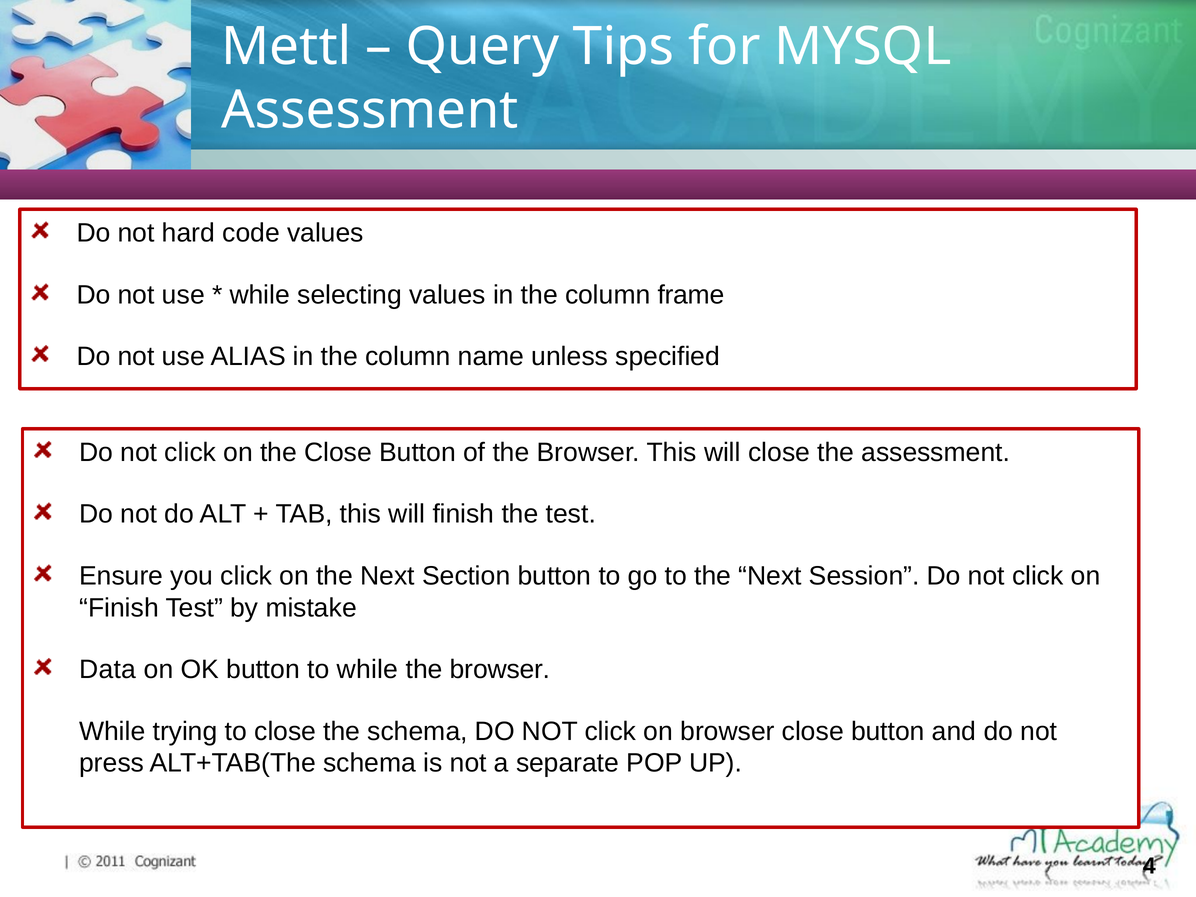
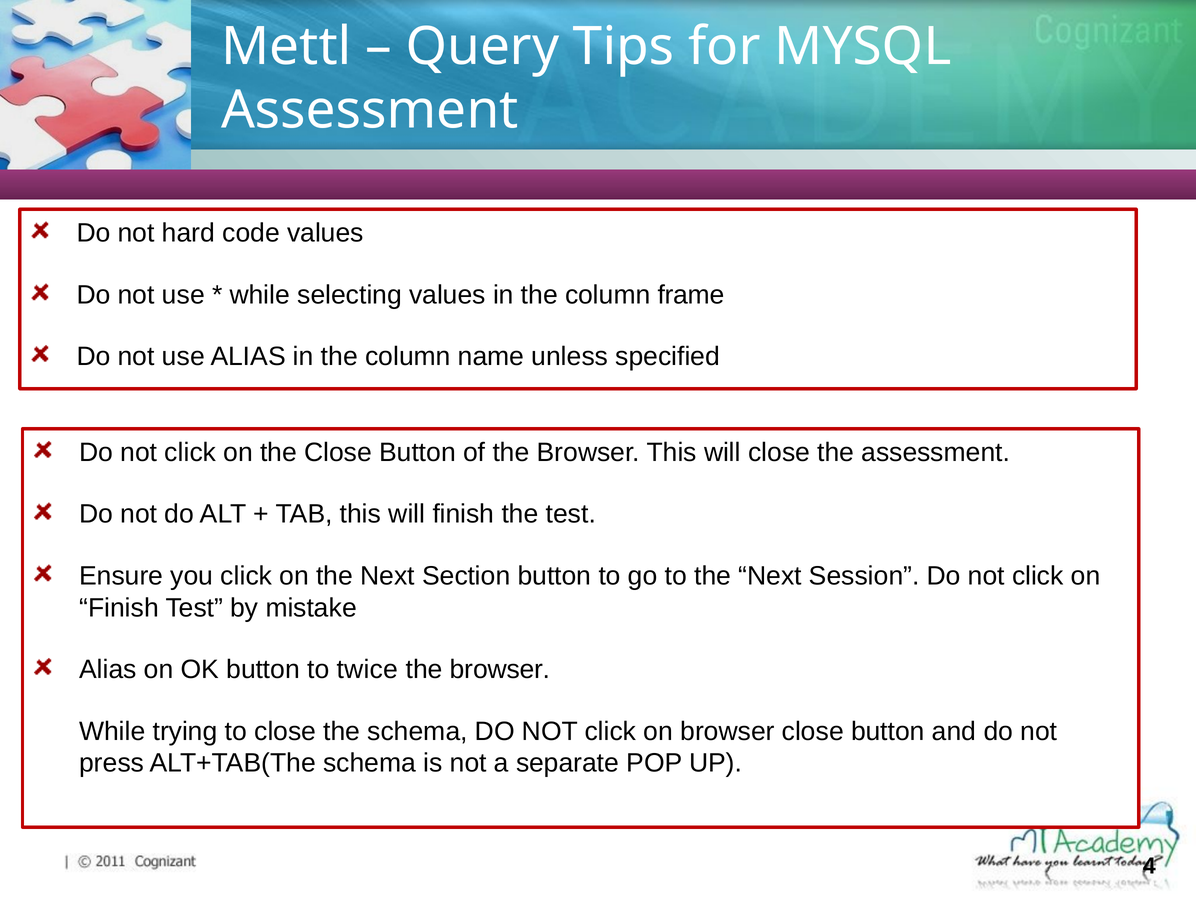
Data: Data -> Alias (108, 670)
to while: while -> twice (367, 670)
